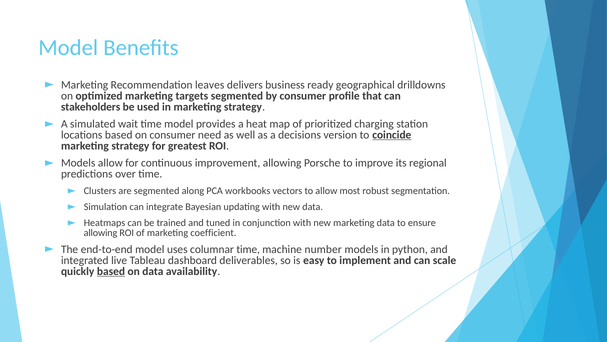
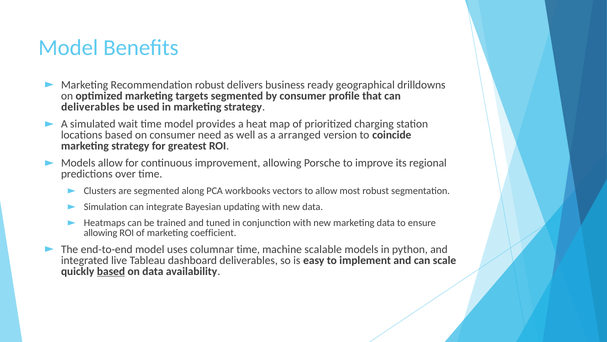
Recommendation leaves: leaves -> robust (210, 85)
stakeholders: stakeholders -> deliverables (90, 107)
decisions: decisions -> arranged (300, 135)
coincide underline: present -> none (392, 135)
number: number -> scalable (323, 249)
